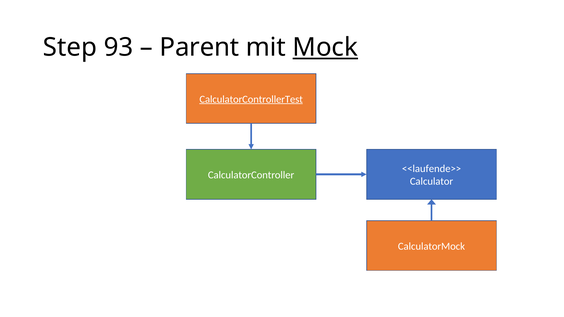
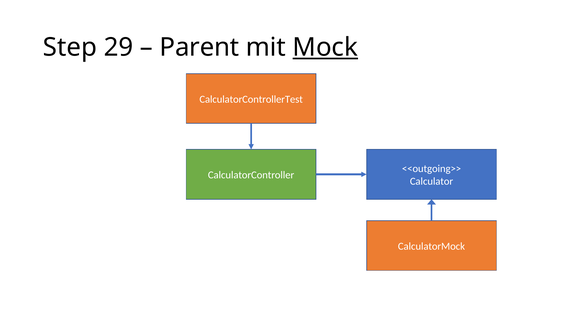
93: 93 -> 29 (118, 47)
CalculatorControllerTest underline: present -> none (251, 99)
<<laufende>>: <<laufende>> -> <<outgoing>> (432, 169)
